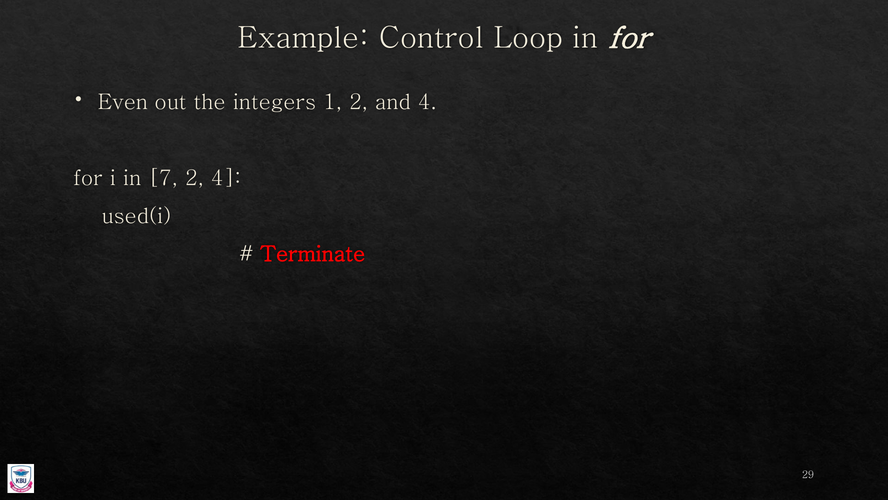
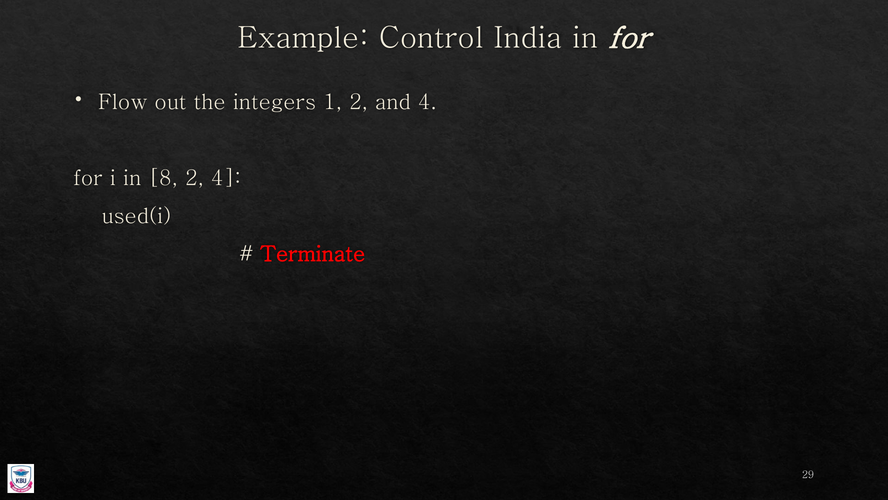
Loop: Loop -> India (528, 38)
Even: Even -> Flow (123, 102)
7: 7 -> 8 (163, 178)
